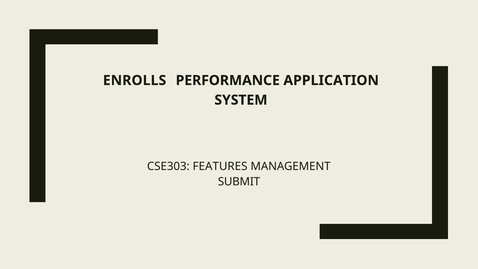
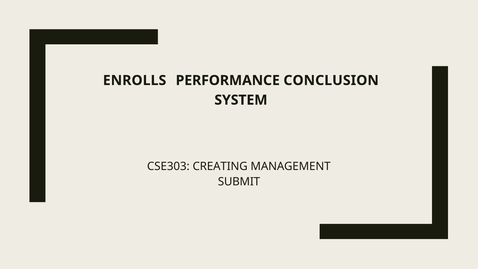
APPLICATION: APPLICATION -> CONCLUSION (331, 80)
FEATURES: FEATURES -> CREATING (220, 166)
